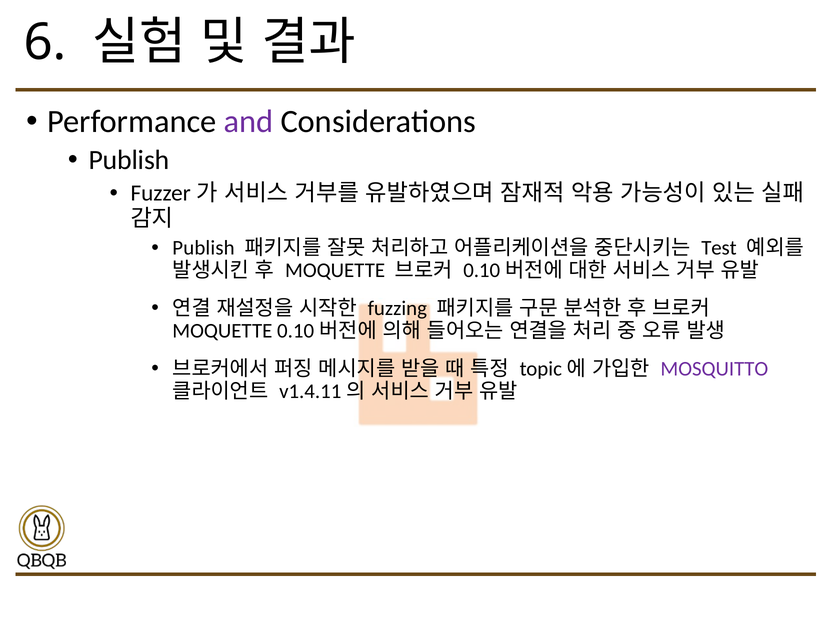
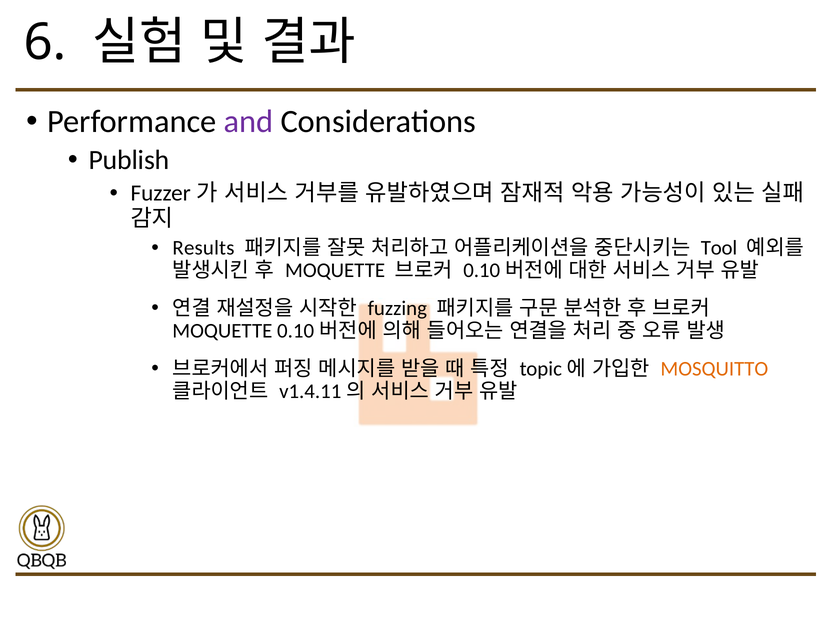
Publish: Publish -> Results (203, 248)
Test: Test -> Tool (719, 248)
MOSQUITTO colour: purple -> orange (714, 369)
